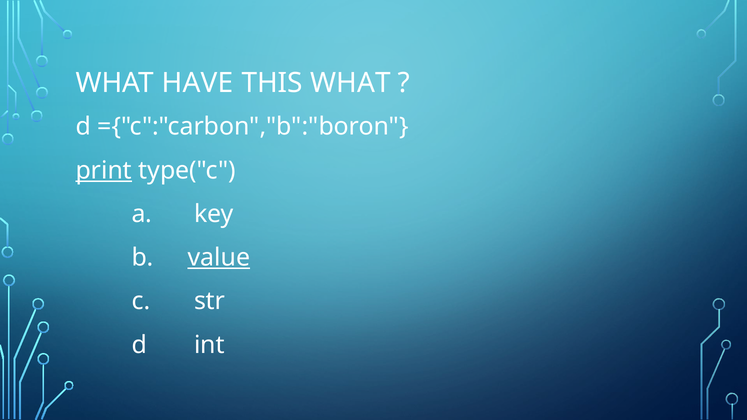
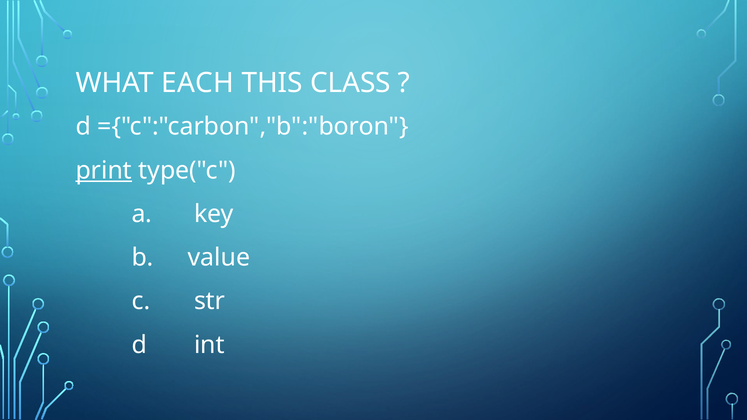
HAVE: HAVE -> EACH (198, 83)
THIS WHAT: WHAT -> CLASS (350, 83)
value underline: present -> none (219, 258)
